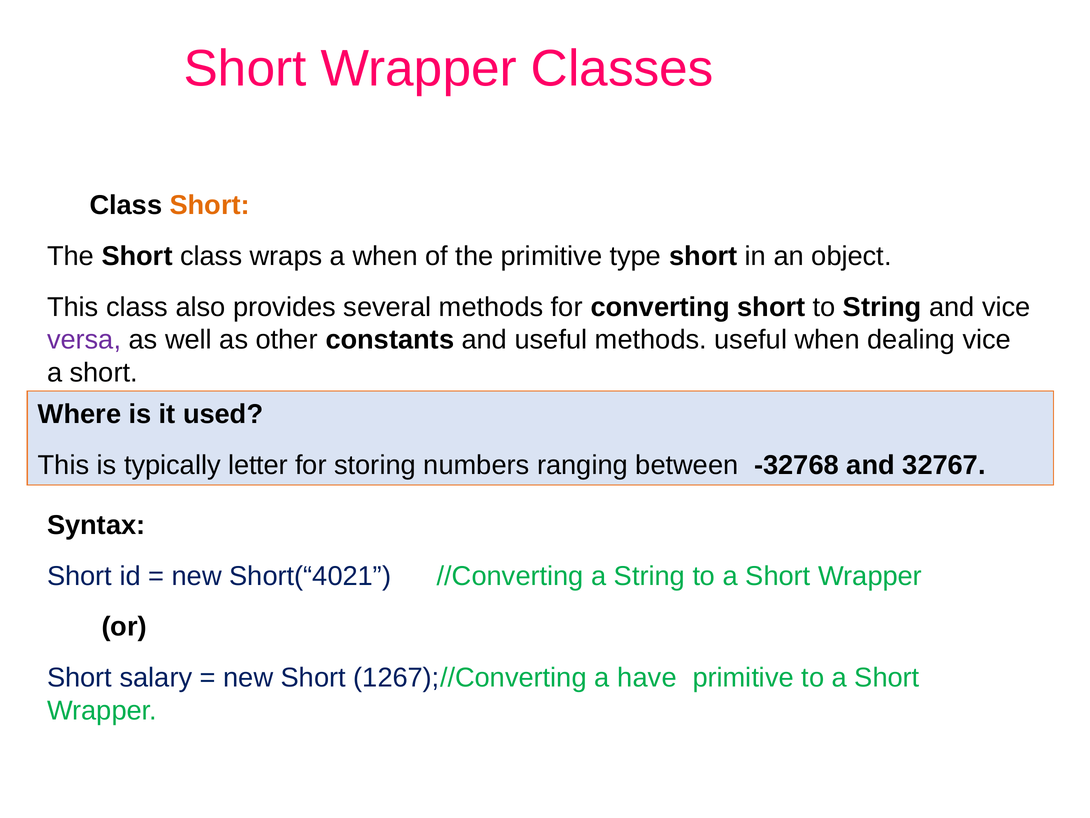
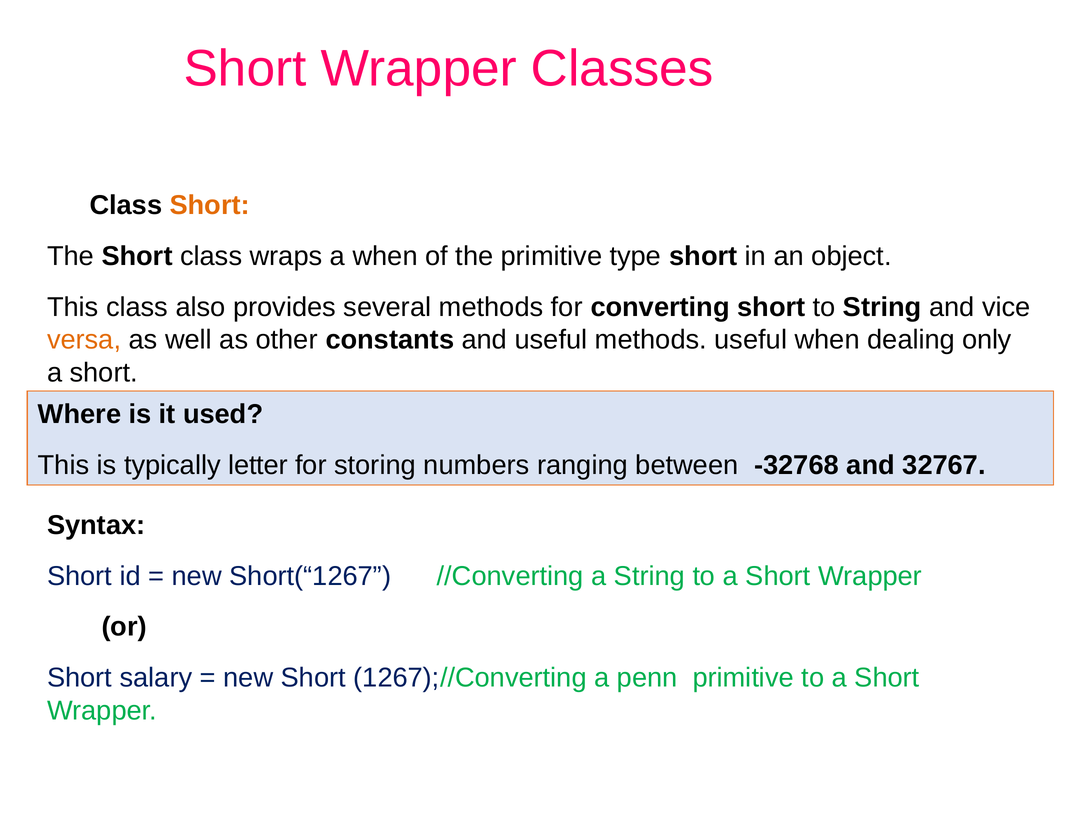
versa colour: purple -> orange (84, 340)
dealing vice: vice -> only (987, 340)
Short(“4021: Short(“4021 -> Short(“1267 (310, 576)
have: have -> penn (647, 677)
